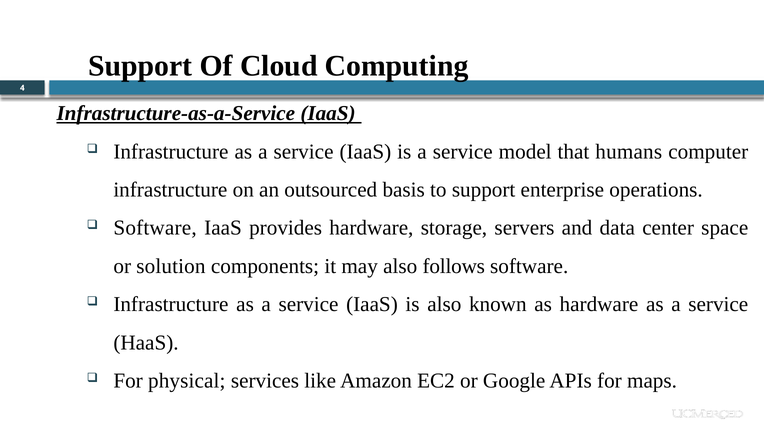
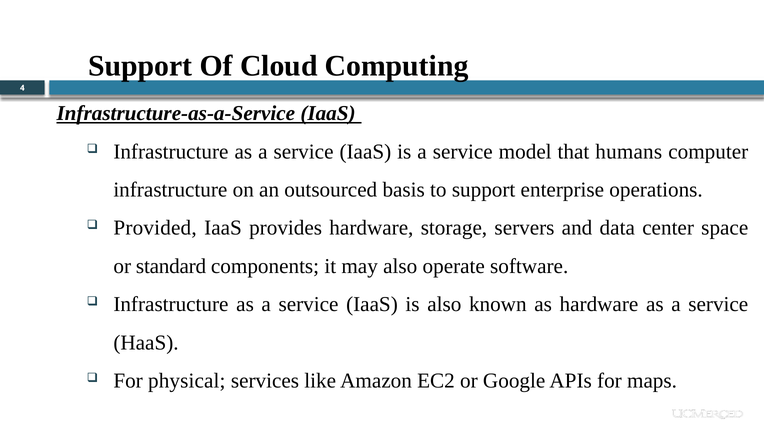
Software: Software -> Provided (155, 228)
solution: solution -> standard (171, 266)
follows: follows -> operate (454, 266)
